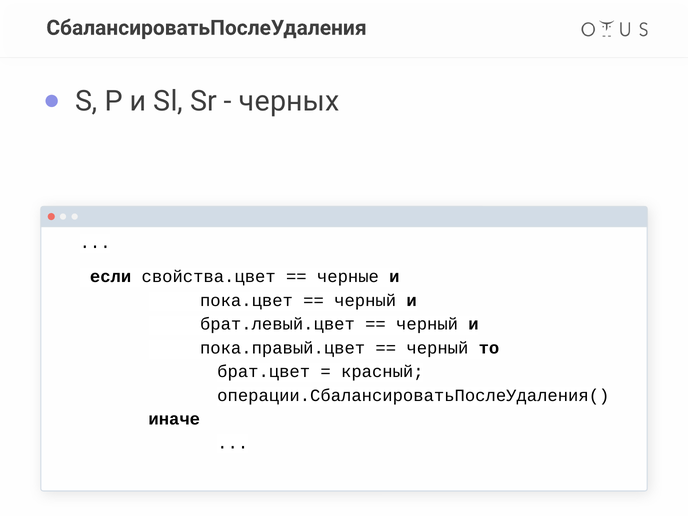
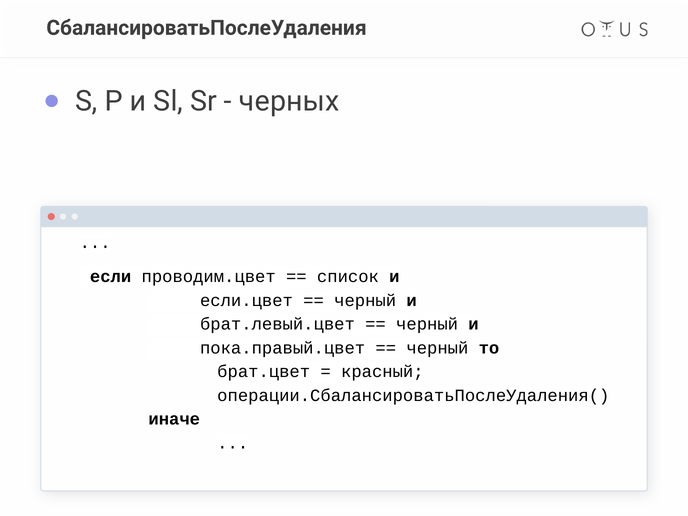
свойства.цвет: свойства.цвет -> проводим.цвет (209, 277)
черные: черные -> список (348, 277)
пока.цвет: пока.цвет -> если.цвет (246, 300)
